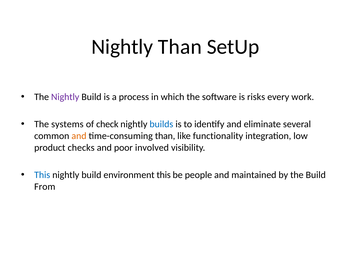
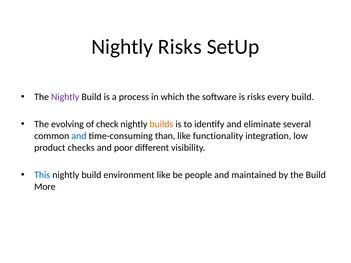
Nightly Than: Than -> Risks (180, 47)
every work: work -> build (303, 97)
systems: systems -> evolving (67, 124)
builds colour: blue -> orange (161, 124)
and colour: orange -> blue (79, 136)
involved: involved -> different (152, 148)
environment this: this -> like (164, 175)
From: From -> More (45, 187)
